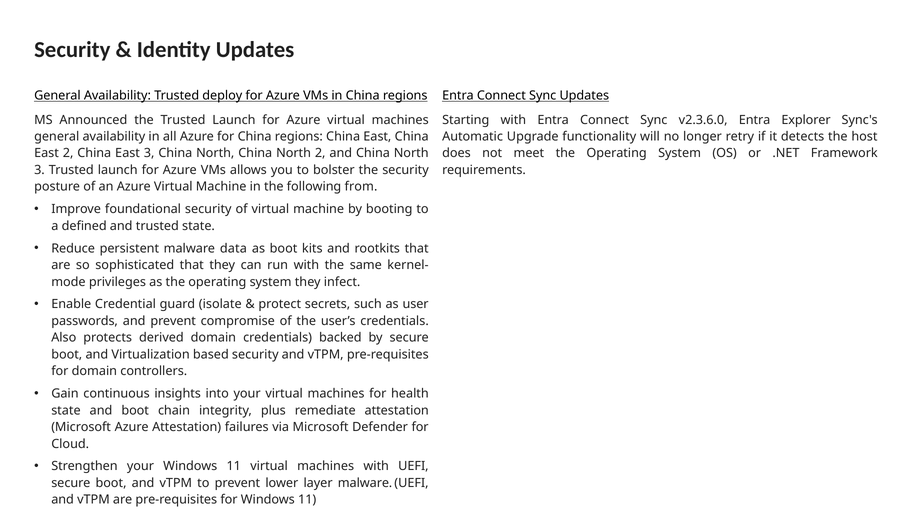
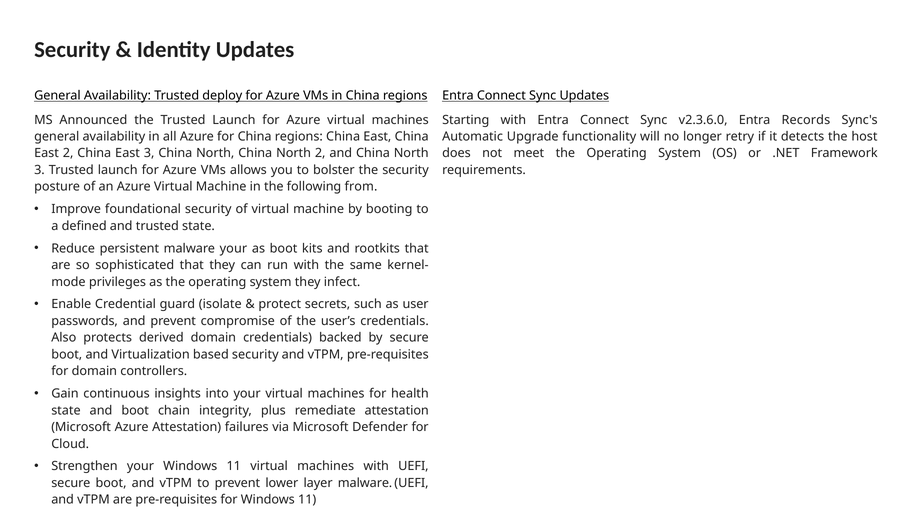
Explorer: Explorer -> Records (806, 120)
malware data: data -> your (233, 248)
